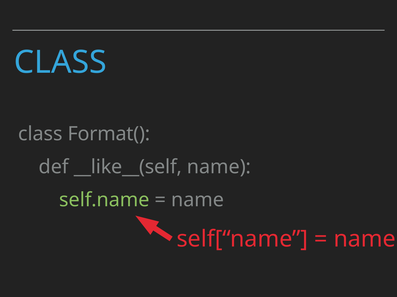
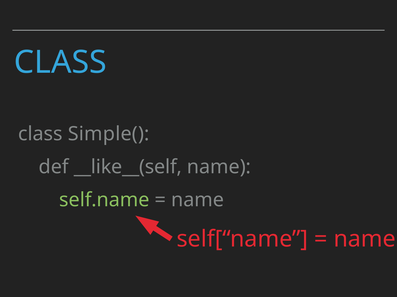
Format(: Format( -> Simple( (109, 134)
